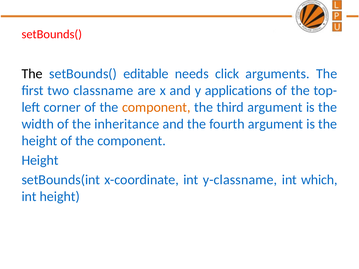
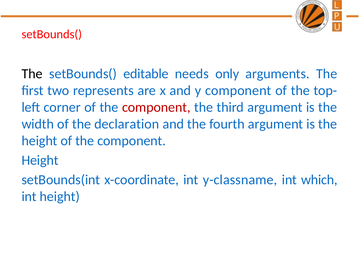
click: click -> only (227, 74)
classname: classname -> represents (103, 91)
y applications: applications -> component (238, 91)
component colour: orange -> red (156, 107)
inheritance: inheritance -> declaration (127, 124)
